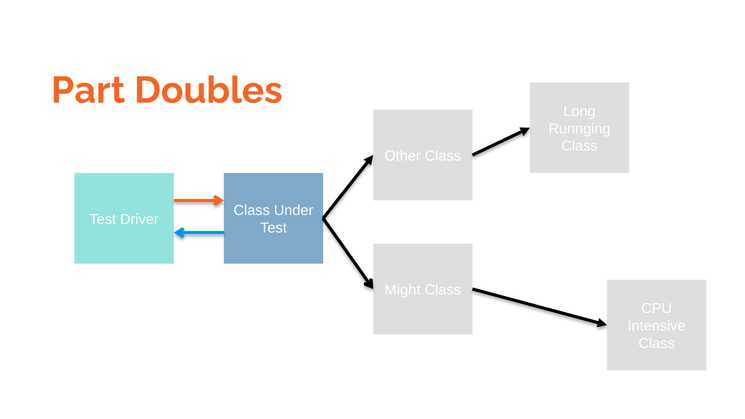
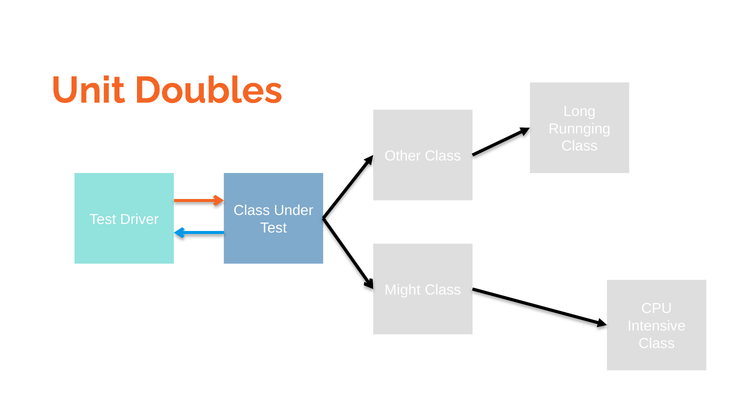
Part: Part -> Unit (88, 90)
